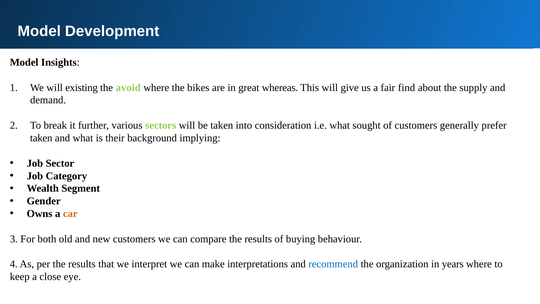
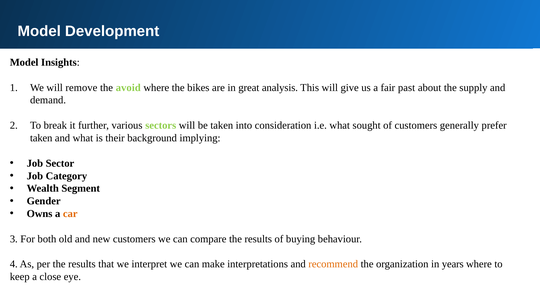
existing: existing -> remove (81, 87)
whereas: whereas -> analysis (280, 87)
find: find -> past (407, 87)
recommend colour: blue -> orange (333, 264)
